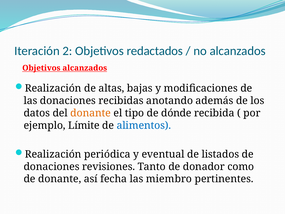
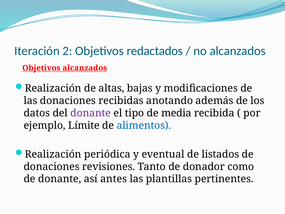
donante colour: orange -> purple (91, 113)
dónde: dónde -> media (176, 113)
fecha: fecha -> antes (114, 179)
miembro: miembro -> plantillas (169, 179)
